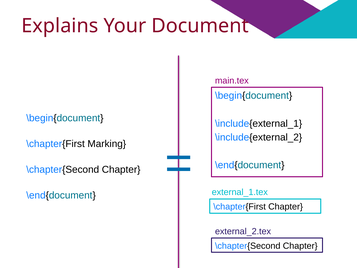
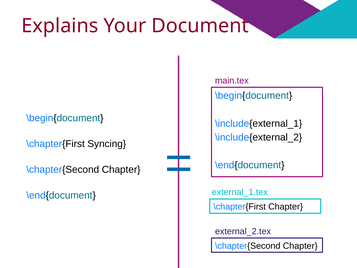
Marking: Marking -> Syncing (107, 144)
